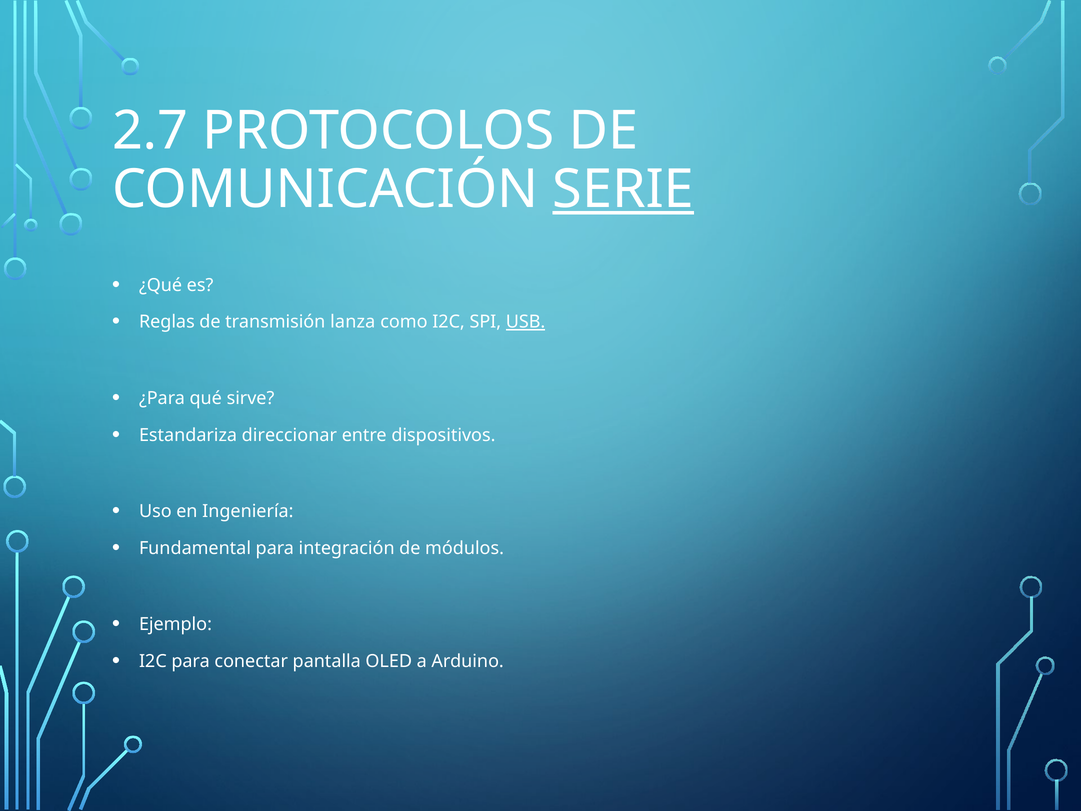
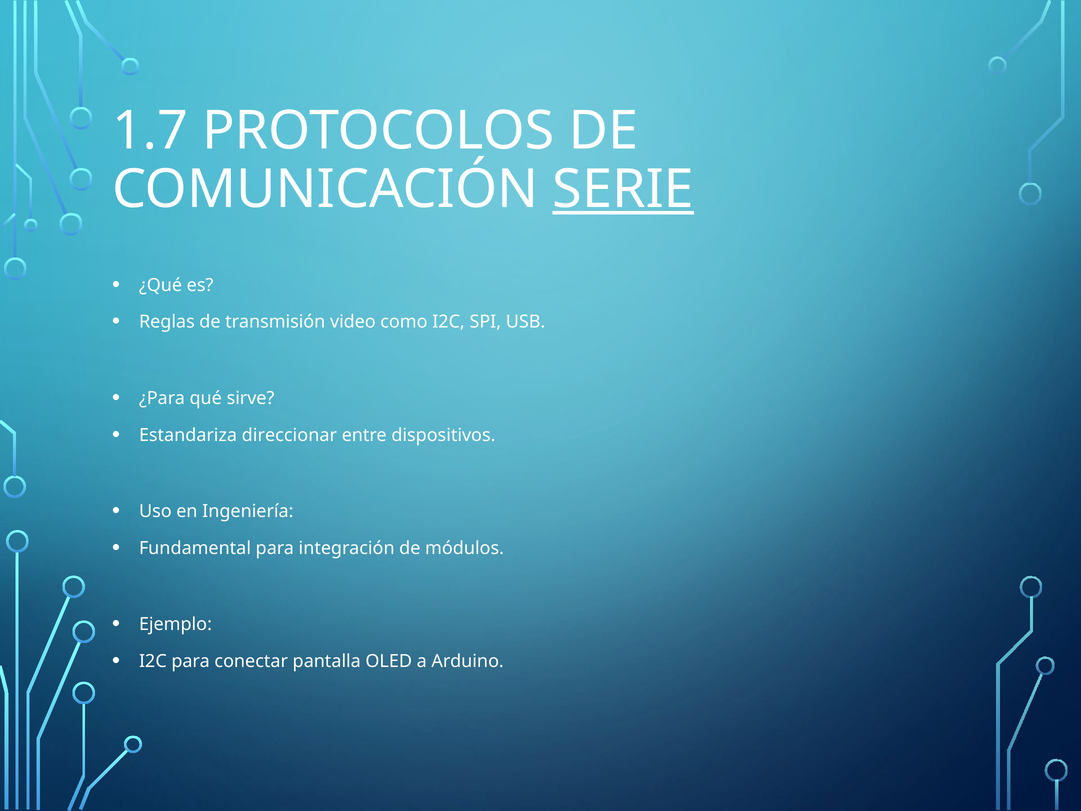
2.7: 2.7 -> 1.7 (150, 131)
lanza: lanza -> video (353, 322)
USB underline: present -> none (526, 322)
